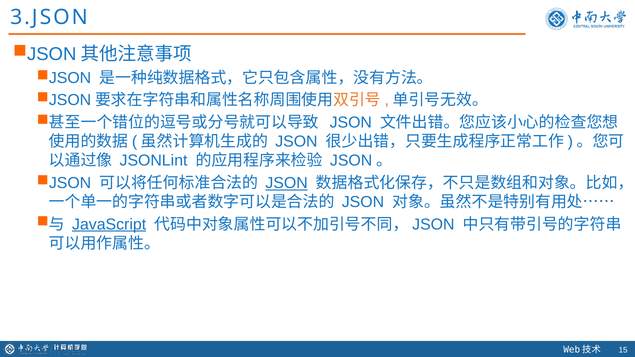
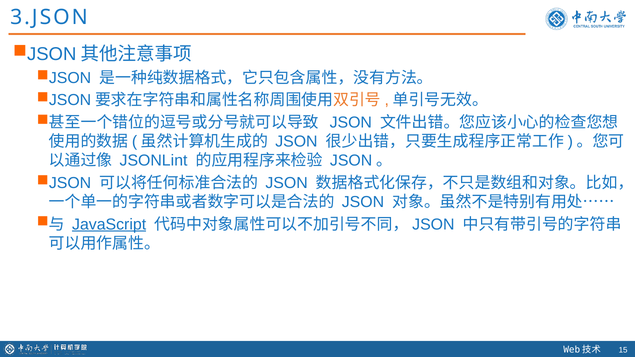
JSON underline: present -> none (287, 183)
